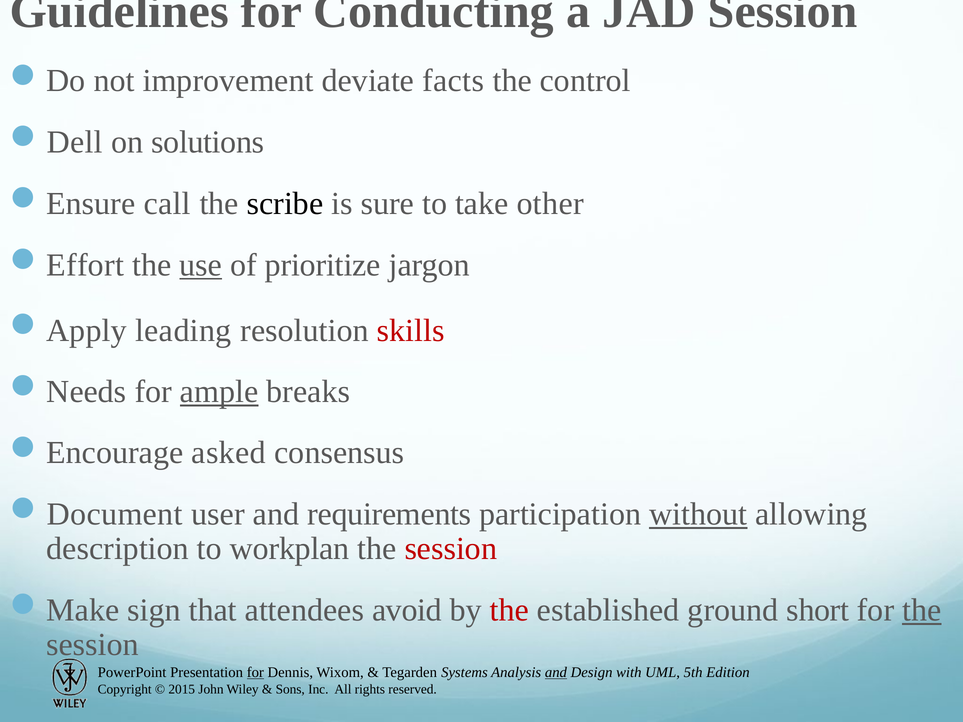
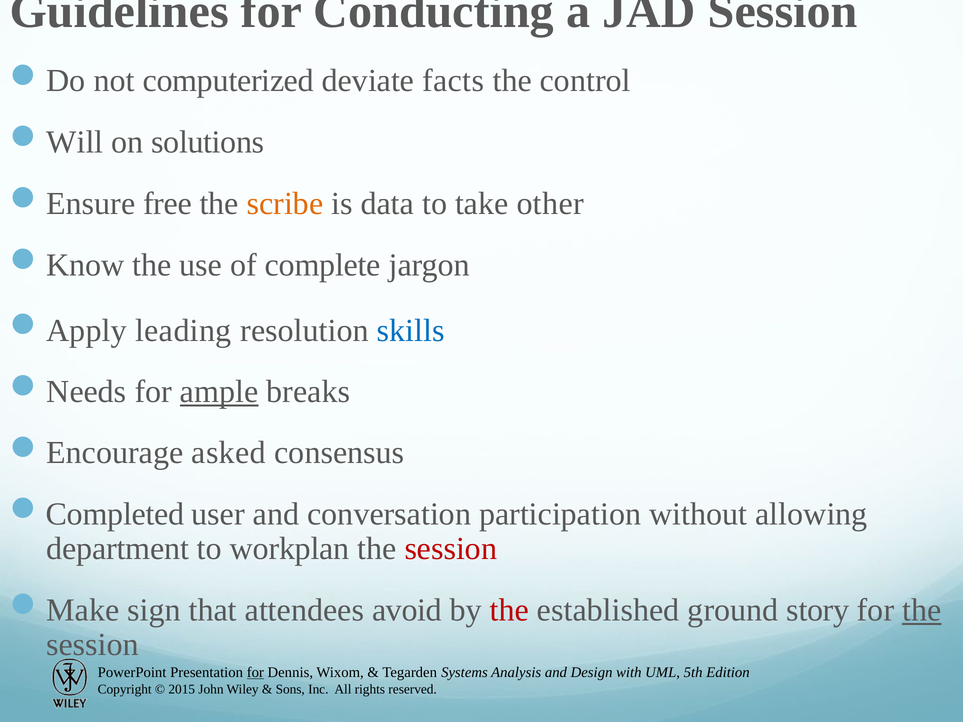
improvement: improvement -> computerized (228, 81)
Dell: Dell -> Will (75, 142)
call: call -> free (168, 204)
scribe colour: black -> orange (285, 204)
sure: sure -> data (387, 204)
Effort: Effort -> Know (85, 265)
use underline: present -> none (201, 265)
prioritize: prioritize -> complete (323, 265)
skills colour: red -> blue (411, 331)
Document: Document -> Completed (115, 514)
requirements: requirements -> conversation (389, 514)
without underline: present -> none (698, 514)
description: description -> department (118, 549)
short: short -> story (818, 610)
and underline: present -> none (556, 673)
